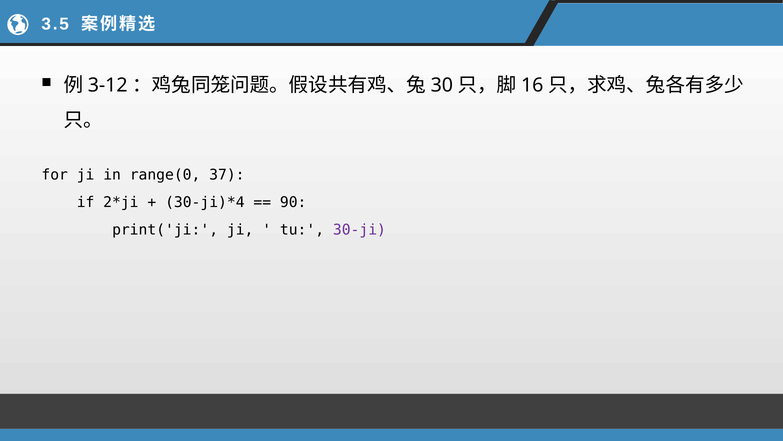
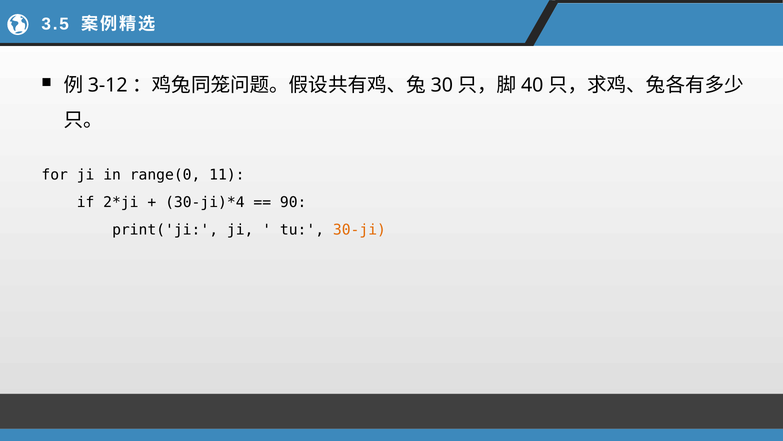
16: 16 -> 40 (532, 85)
37: 37 -> 11 (227, 175)
30-ji colour: purple -> orange (359, 230)
